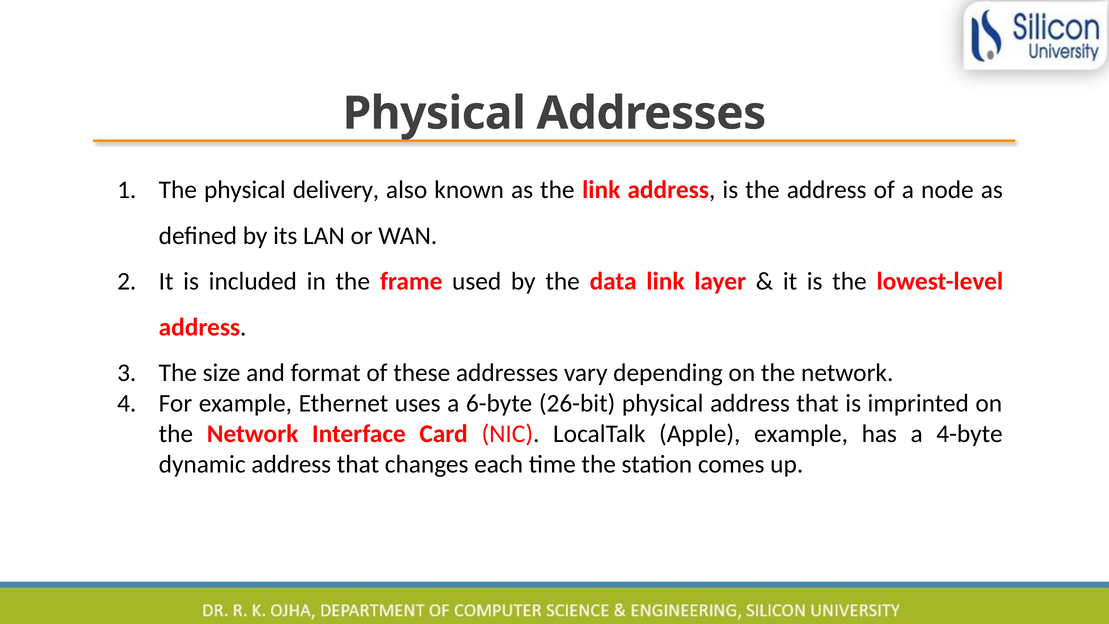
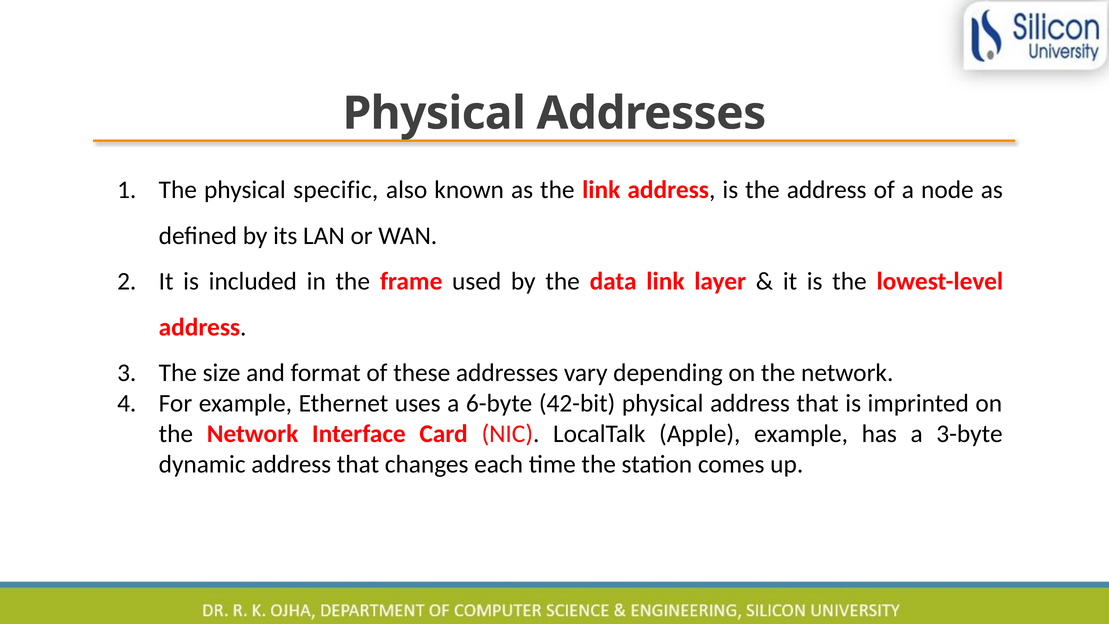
delivery: delivery -> specific (336, 190)
26-bit: 26-bit -> 42-bit (577, 403)
4-byte: 4-byte -> 3-byte (970, 434)
